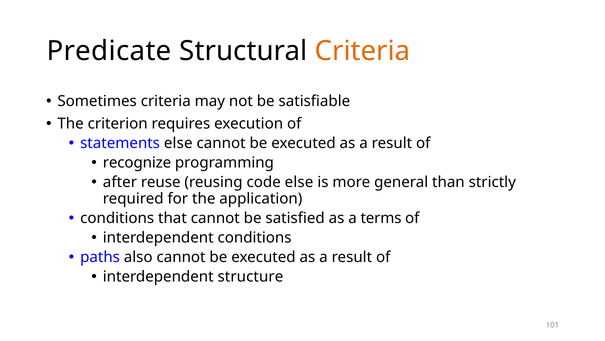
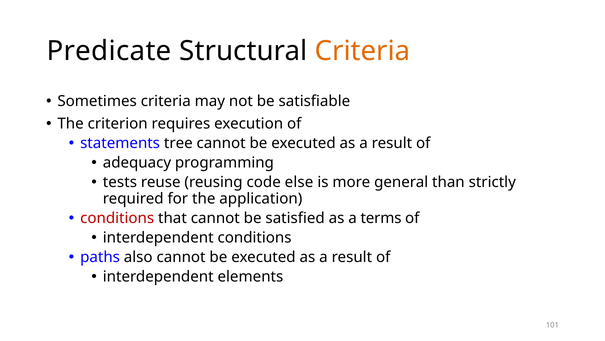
statements else: else -> tree (178, 143)
recognize: recognize -> adequacy (137, 163)
after: after -> tests (120, 182)
conditions colour: black -> red (117, 218)
structure: structure -> elements (250, 276)
